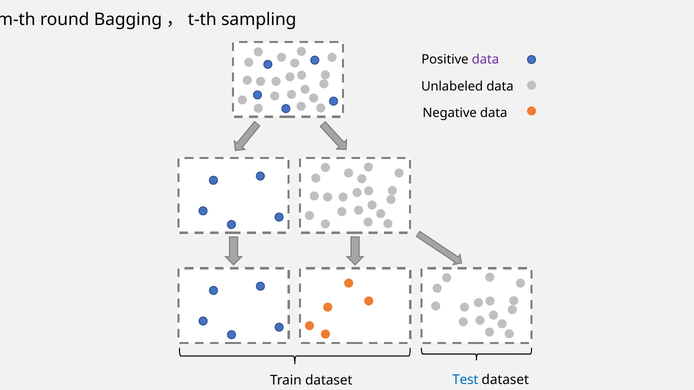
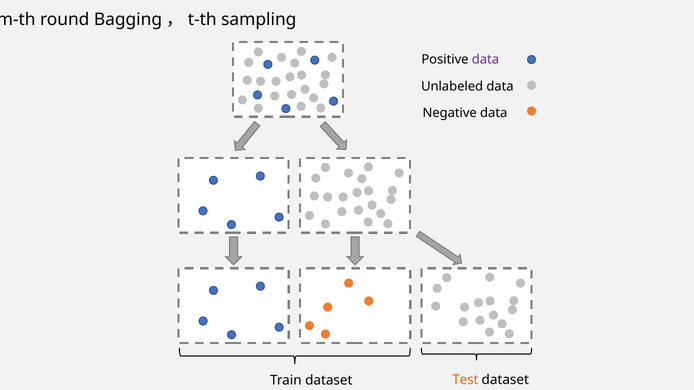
Test colour: blue -> orange (465, 380)
